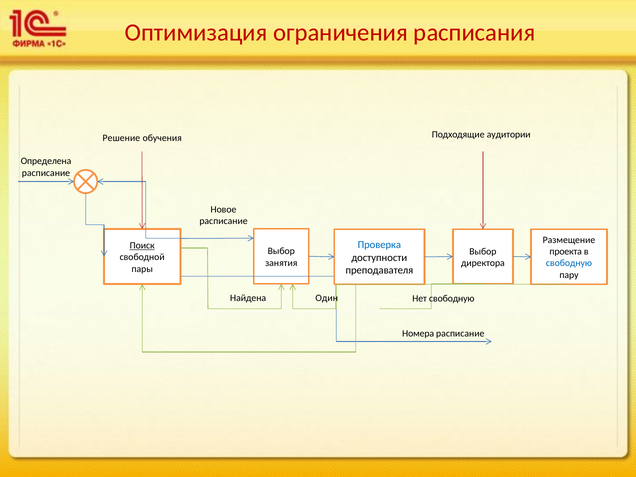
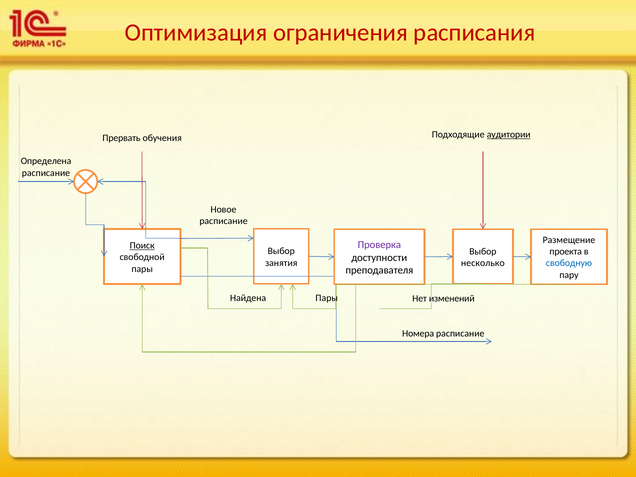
аудитории underline: none -> present (509, 135)
Решение: Решение -> Прервать (121, 138)
Проверка colour: blue -> purple (379, 245)
директора: директора -> несколько (483, 263)
Один: Один -> Пары (327, 298)
Нет свободную: свободную -> изменений (452, 298)
